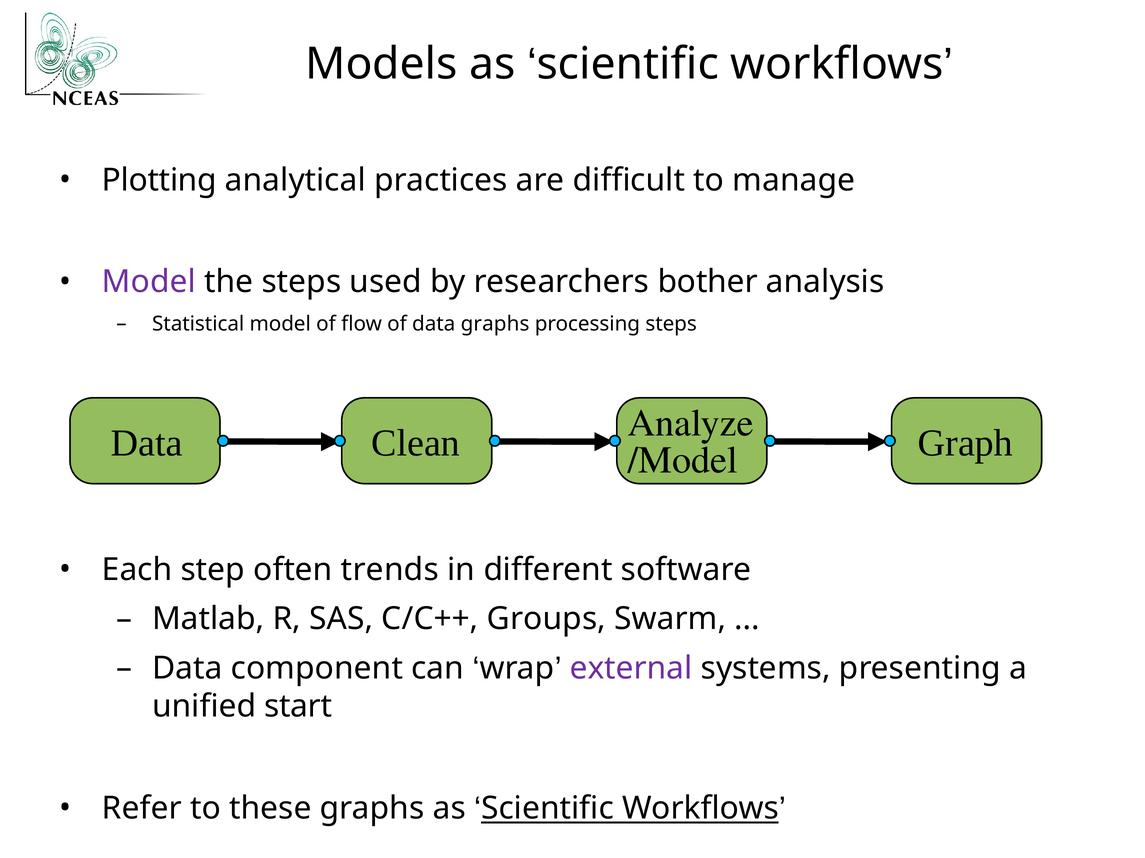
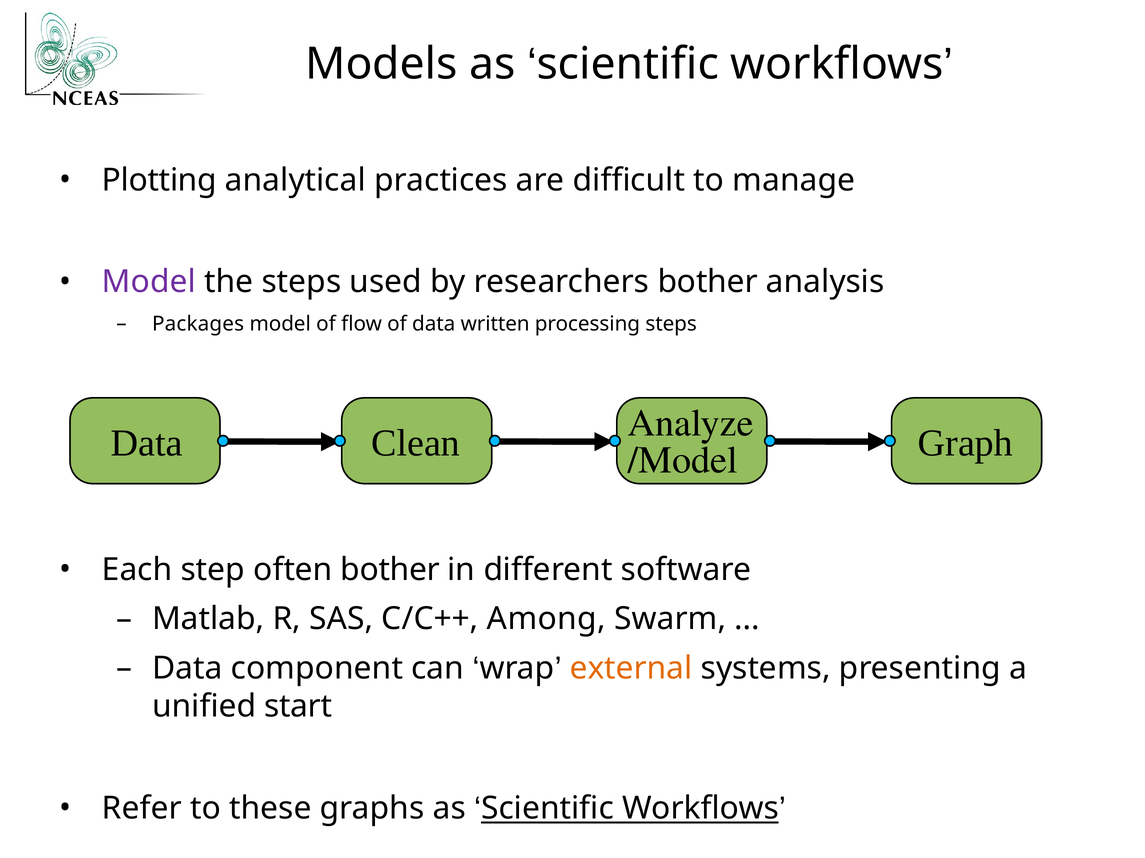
Statistical: Statistical -> Packages (198, 324)
data graphs: graphs -> written (495, 324)
often trends: trends -> bother (390, 570)
Groups: Groups -> Among (546, 619)
external colour: purple -> orange (631, 669)
